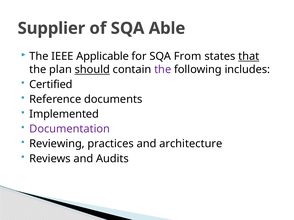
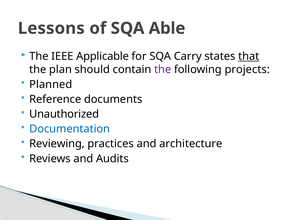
Supplier: Supplier -> Lessons (51, 28)
From: From -> Carry (188, 56)
should underline: present -> none (92, 70)
includes: includes -> projects (247, 70)
Certified: Certified -> Planned (51, 85)
Implemented: Implemented -> Unauthorized (64, 114)
Documentation colour: purple -> blue (70, 129)
